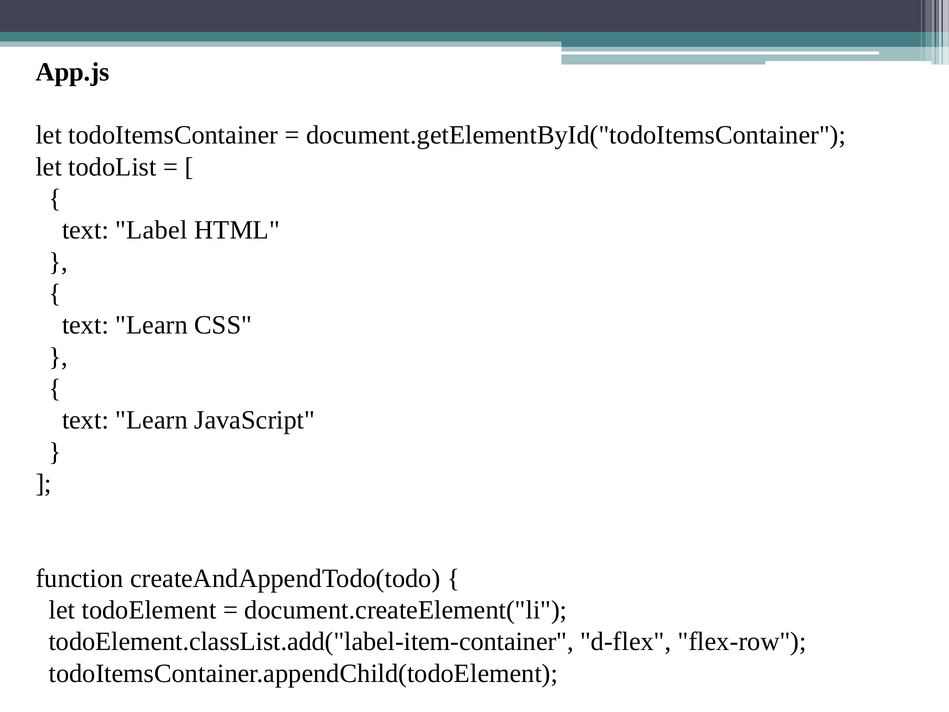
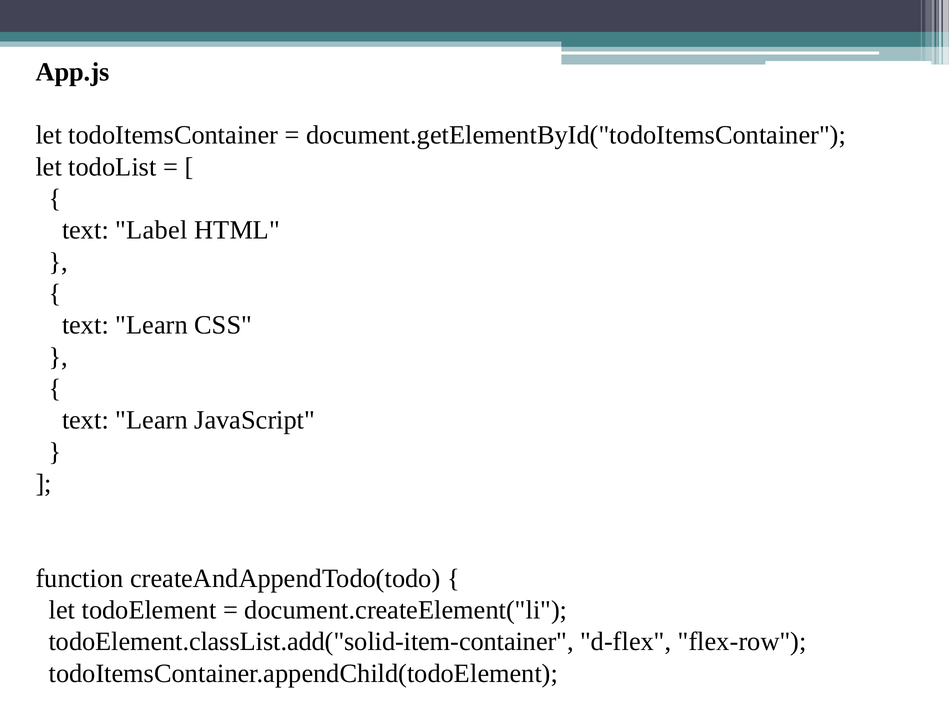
todoElement.classList.add("label-item-container: todoElement.classList.add("label-item-container -> todoElement.classList.add("solid-item-container (311, 642)
